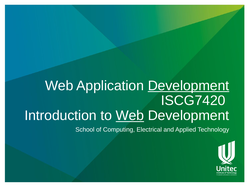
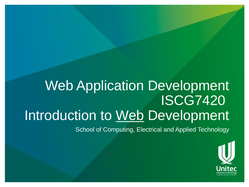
Development underline: present -> none (188, 86)
